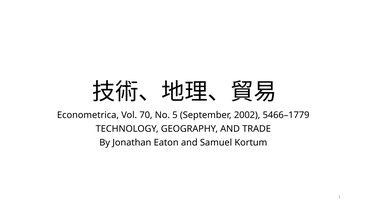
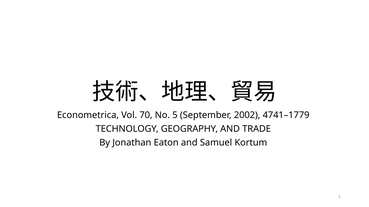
5466–1779: 5466–1779 -> 4741–1779 (286, 115)
